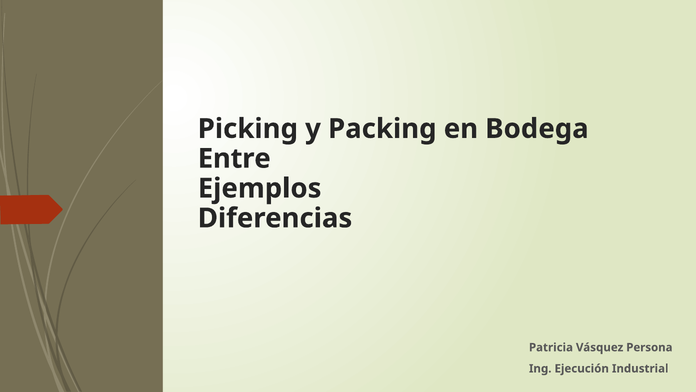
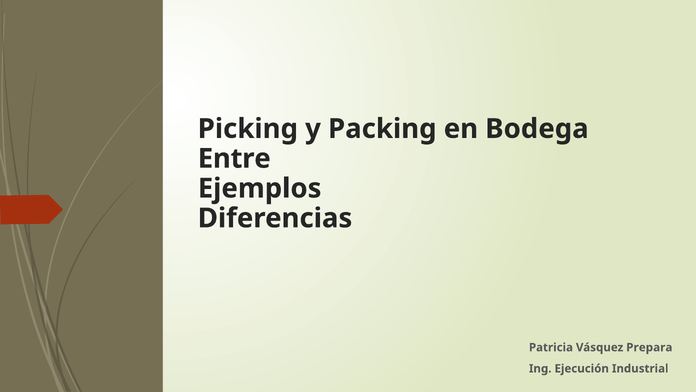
Persona: Persona -> Prepara (649, 347)
